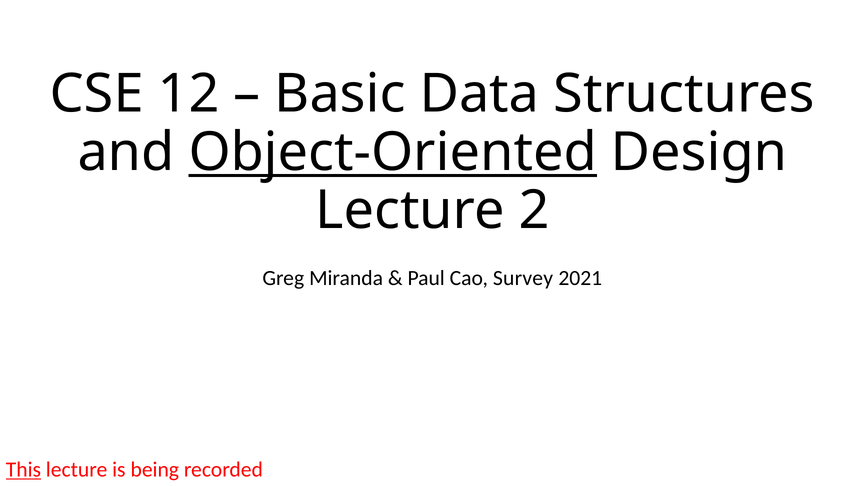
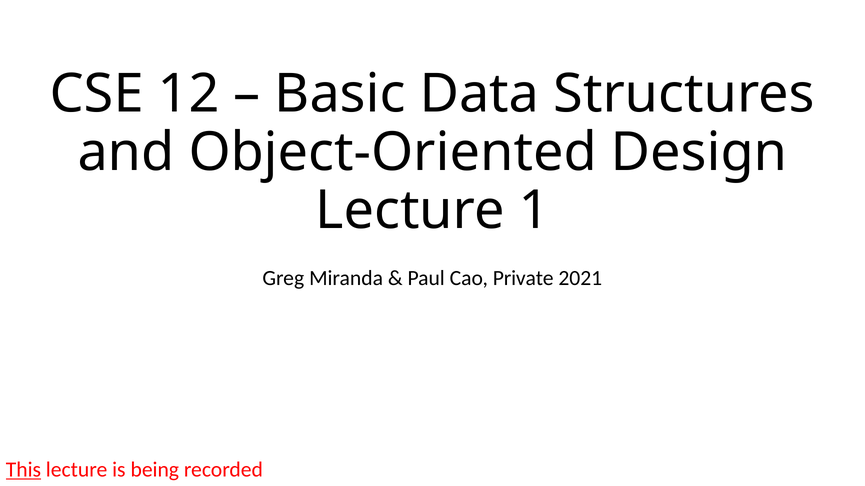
Object-Oriented underline: present -> none (393, 152)
2: 2 -> 1 (534, 211)
Survey: Survey -> Private (523, 279)
